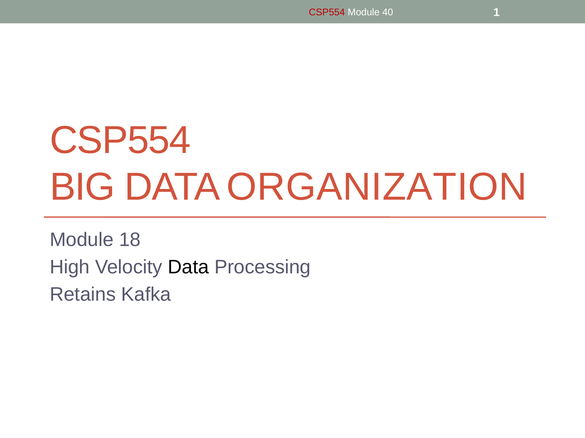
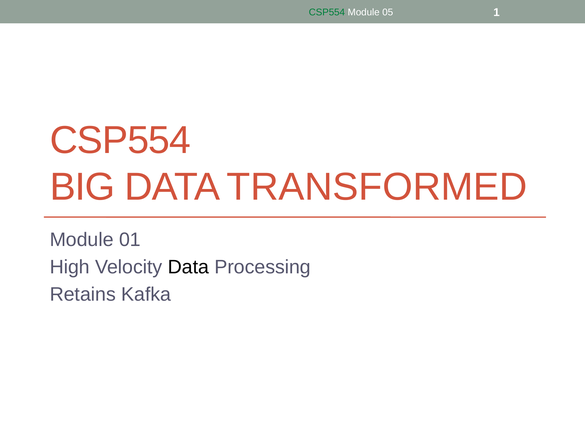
CSP554 colour: red -> green (327, 12)
40: 40 -> 05 (388, 12)
ORGANIZATION: ORGANIZATION -> TRANSFORMED (377, 187)
18: 18 -> 01 (130, 240)
